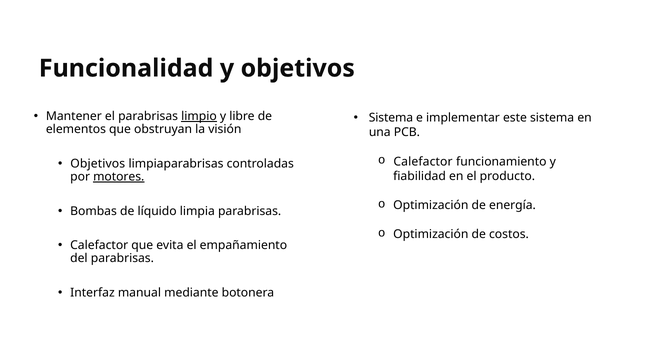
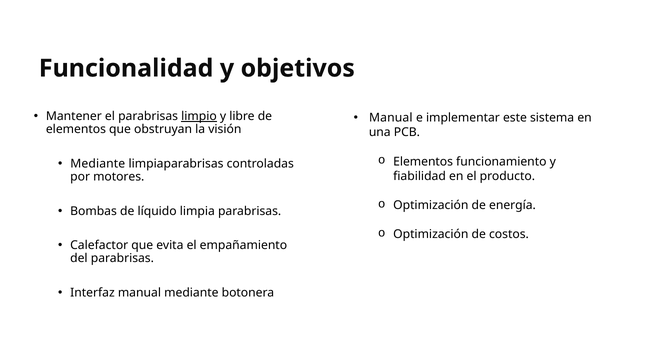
Sistema: Sistema -> Manual (391, 118)
Calefactor: Calefactor -> Elementos (423, 162)
Objetivos: Objetivos -> Mediante (98, 164)
motores underline: present -> none (119, 177)
